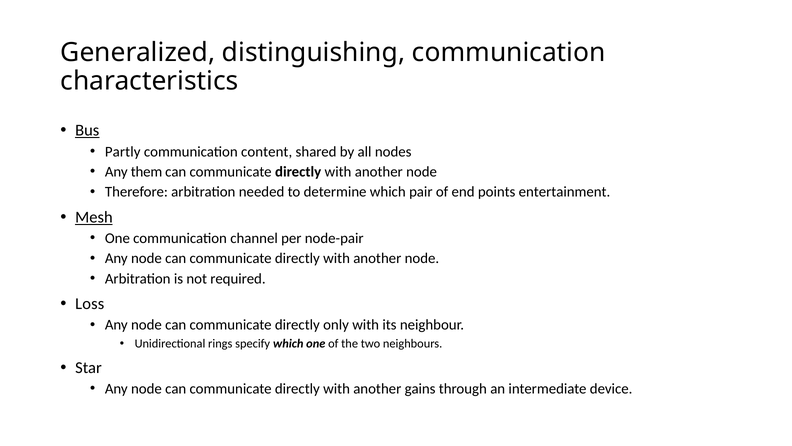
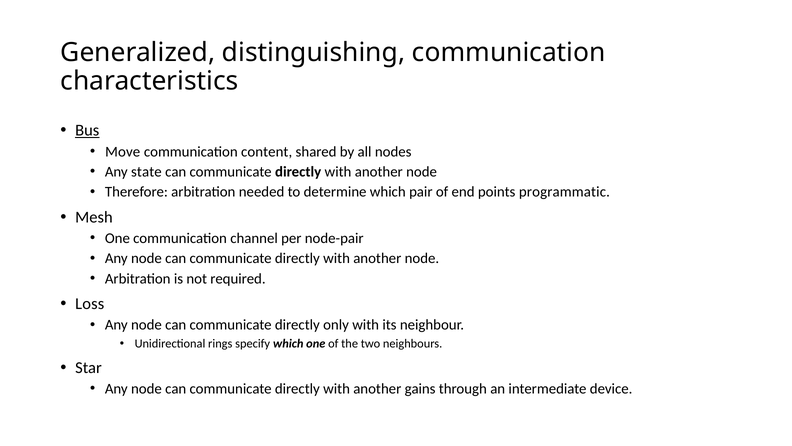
Partly: Partly -> Move (123, 151)
them: them -> state (146, 172)
entertainment: entertainment -> programmatic (564, 192)
Mesh underline: present -> none (94, 217)
